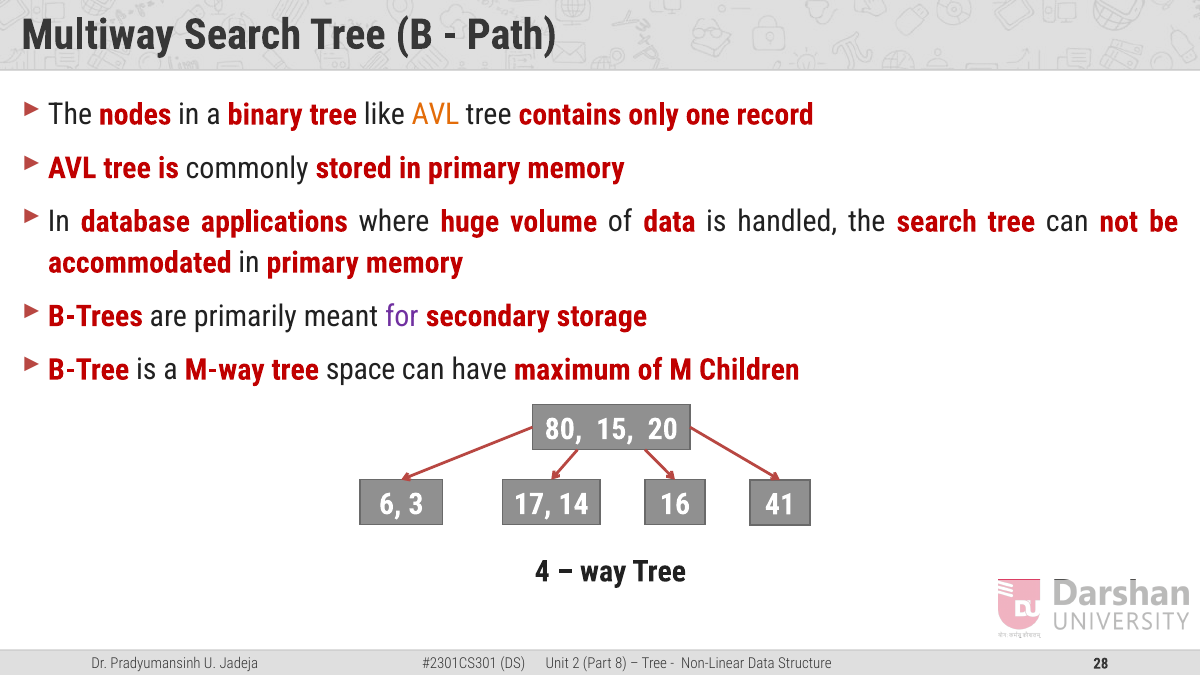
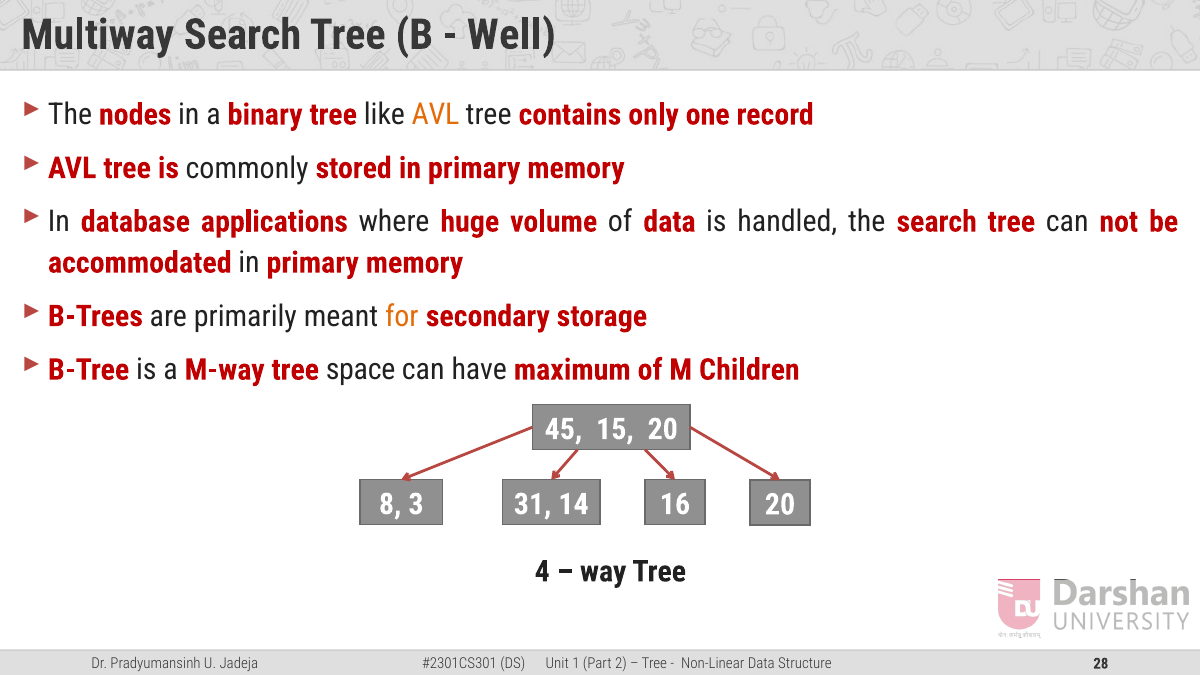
Path: Path -> Well (511, 35)
for colour: purple -> orange (402, 316)
80: 80 -> 45 (563, 429)
6: 6 -> 8 (390, 504)
17: 17 -> 31 (533, 504)
16 41: 41 -> 20 (780, 505)
2: 2 -> 1 (576, 663)
8: 8 -> 2 (621, 663)
